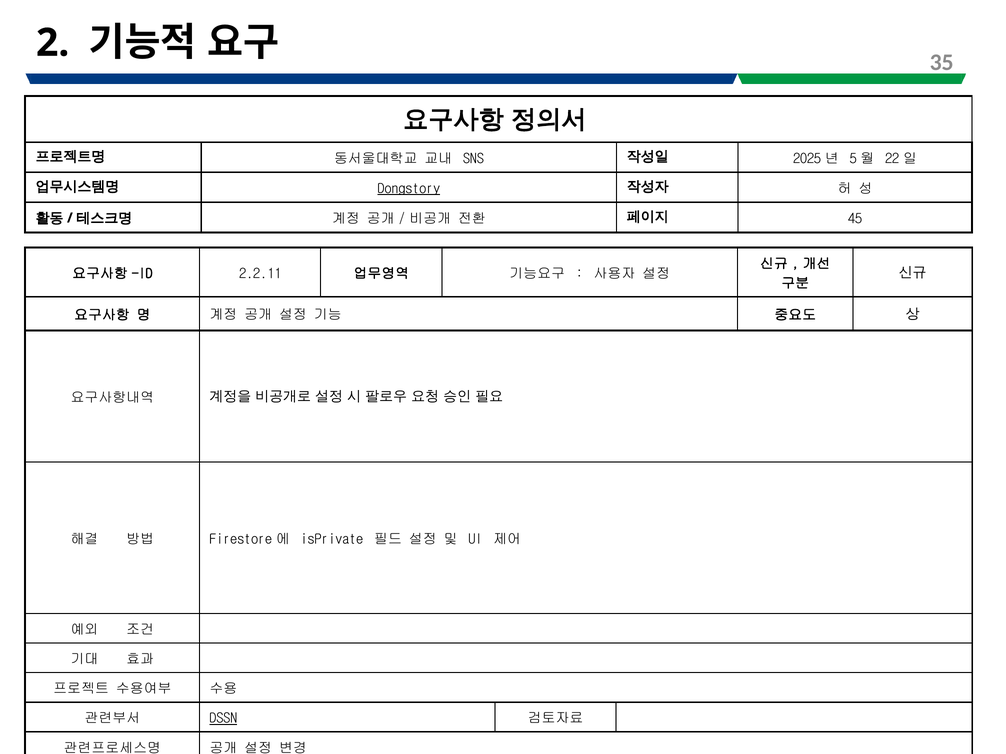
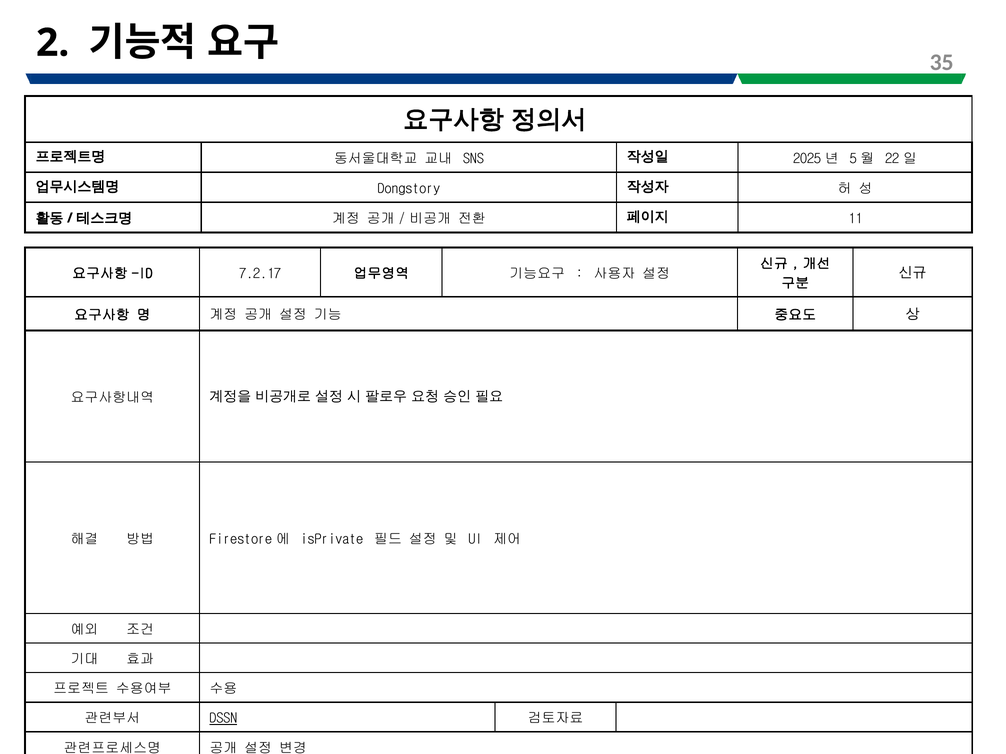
Dongstory underline: present -> none (409, 189)
45: 45 -> 11 (855, 219)
2.2.11: 2.2.11 -> 7.2.17 (260, 274)
